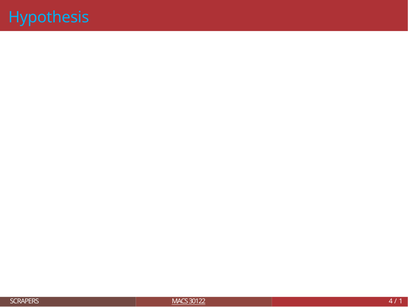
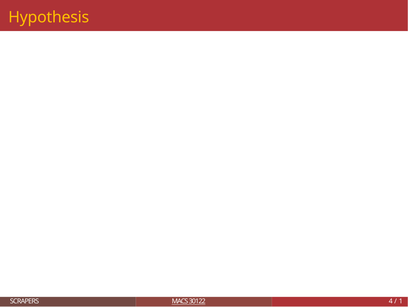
Hypothesis colour: light blue -> yellow (49, 17)
